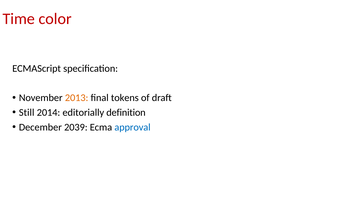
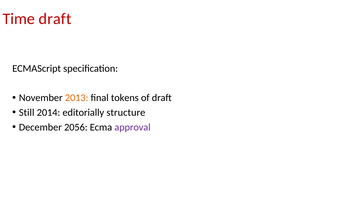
Time color: color -> draft (55, 19)
definition: definition -> structure (126, 113)
2039: 2039 -> 2056 (76, 127)
approval colour: blue -> purple (132, 127)
